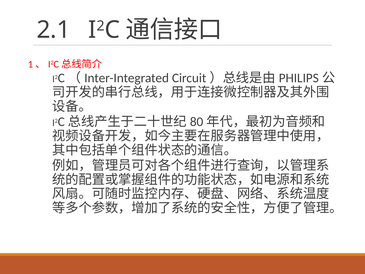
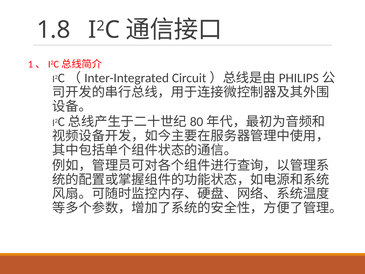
2.1: 2.1 -> 1.8 (53, 30)
